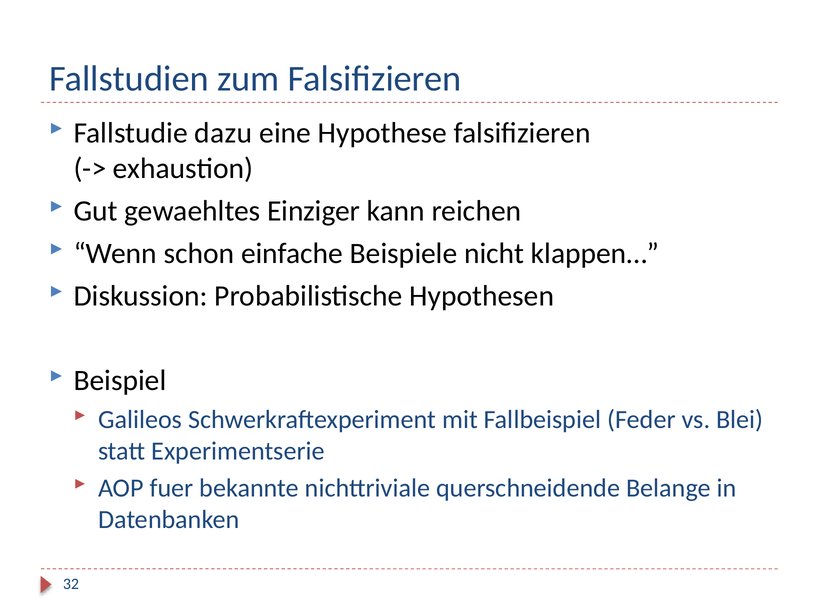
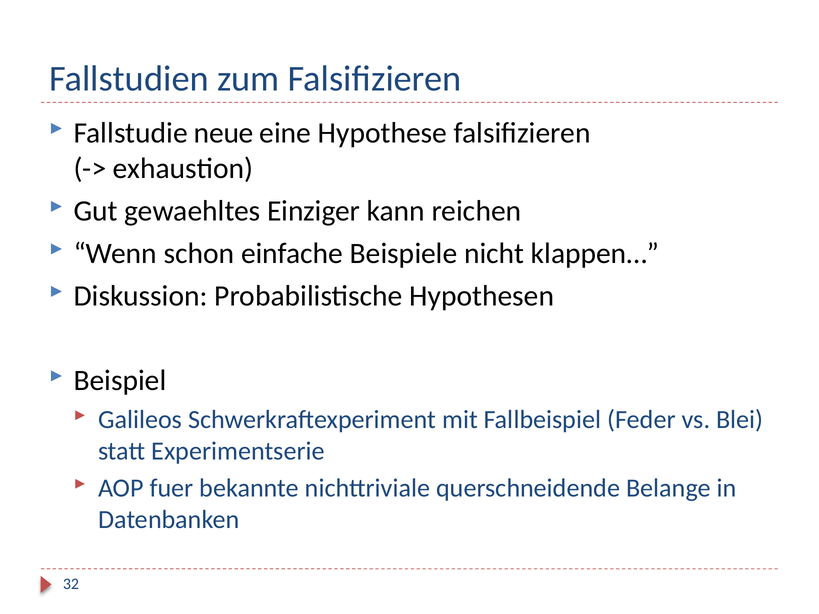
dazu: dazu -> neue (224, 133)
